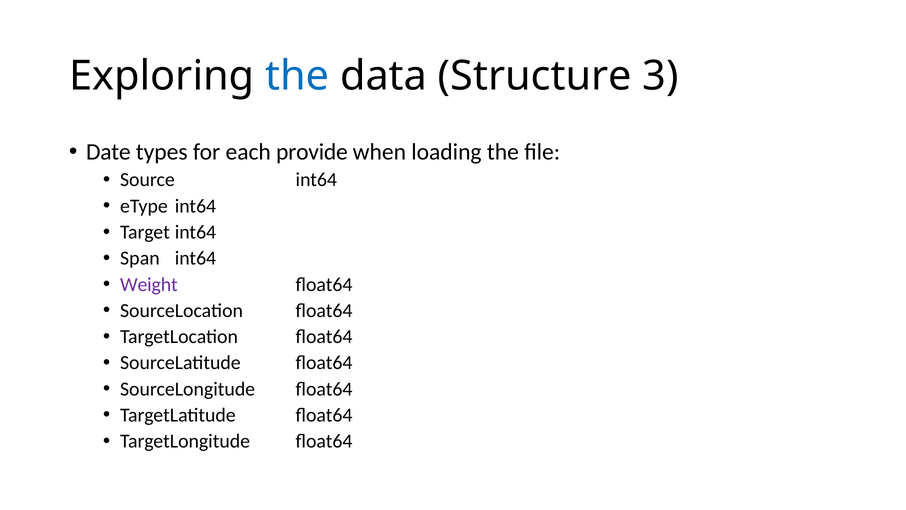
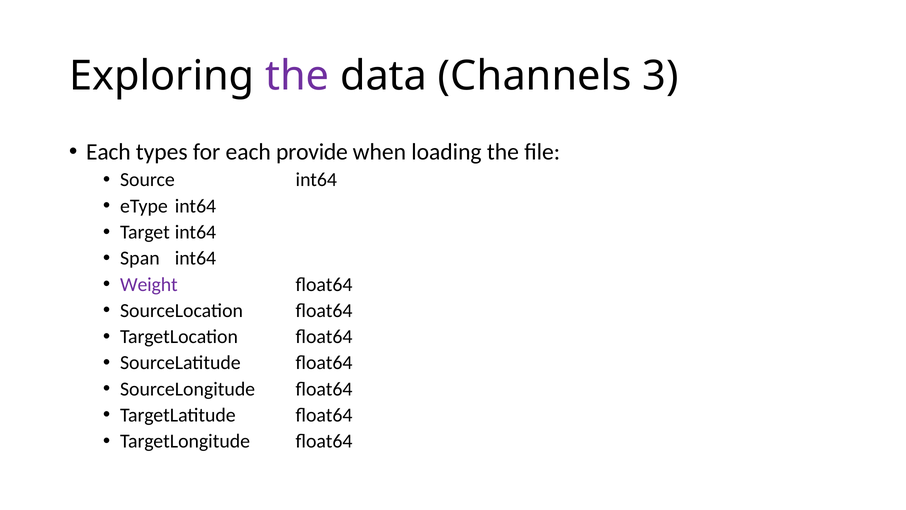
the colour: blue -> purple (297, 76)
Structure: Structure -> Channels (535, 76)
Date: Date -> Each (108, 152)
